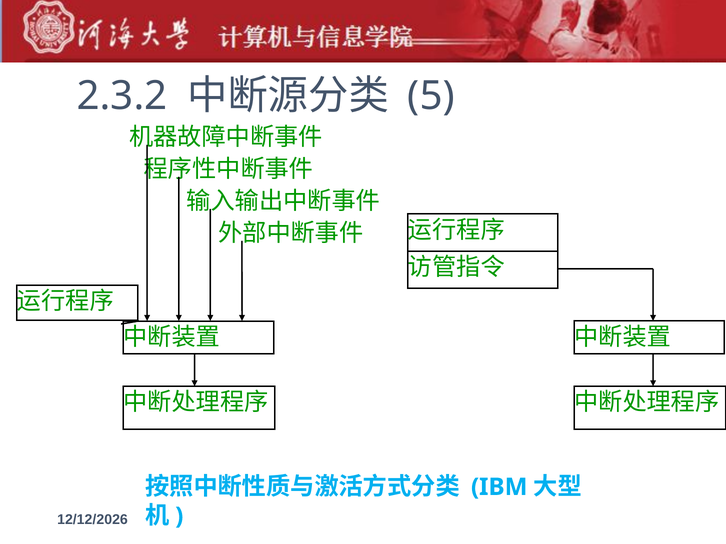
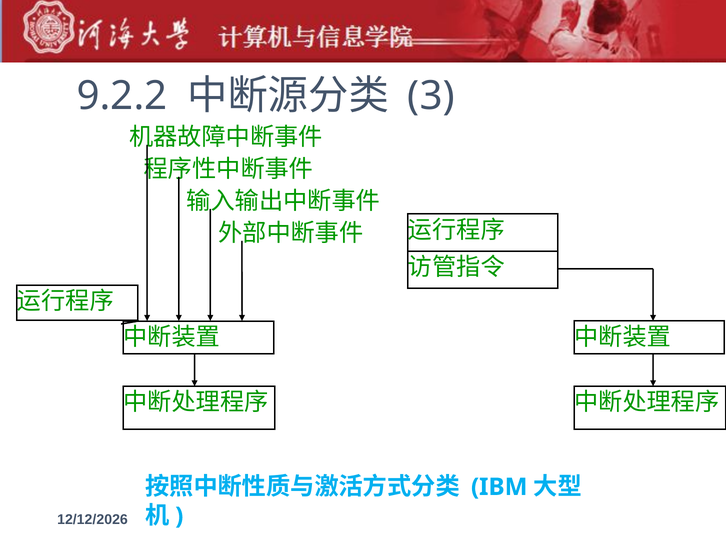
2.3.2: 2.3.2 -> 9.2.2 (122, 96)
5: 5 -> 3 (431, 96)
